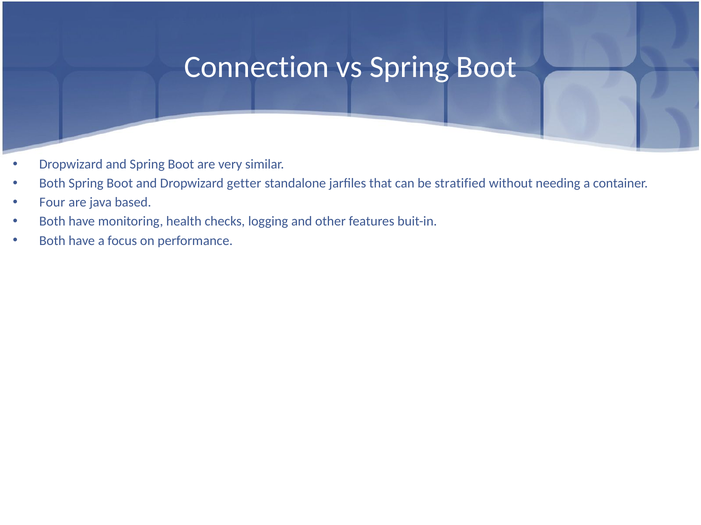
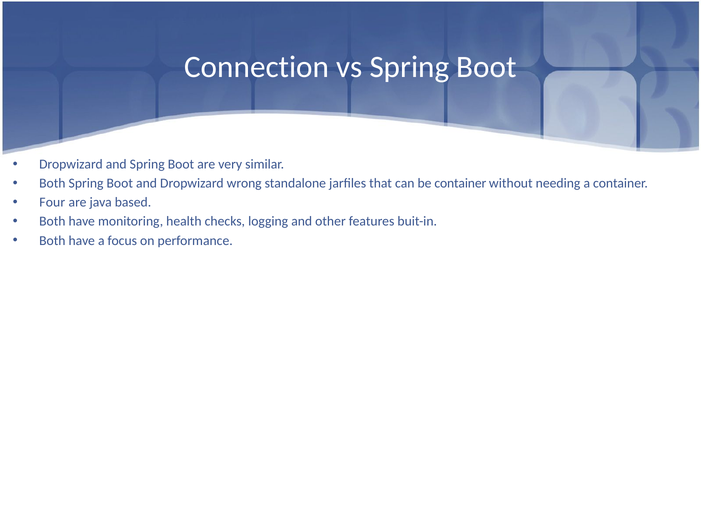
getter: getter -> wrong (244, 184)
be stratified: stratified -> container (460, 184)
